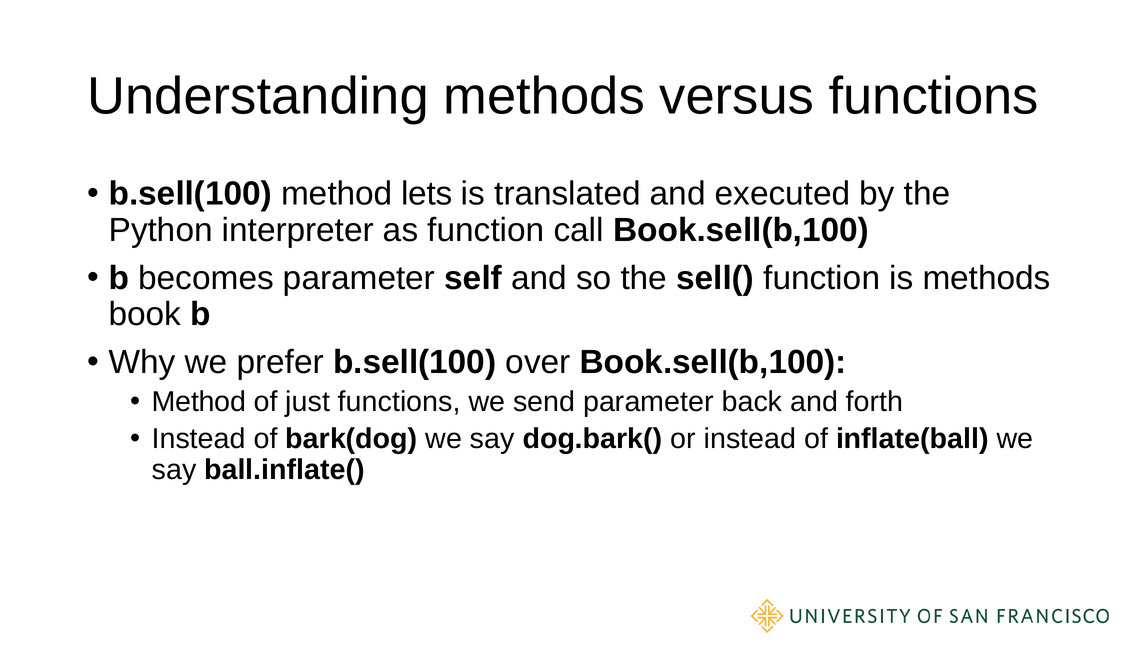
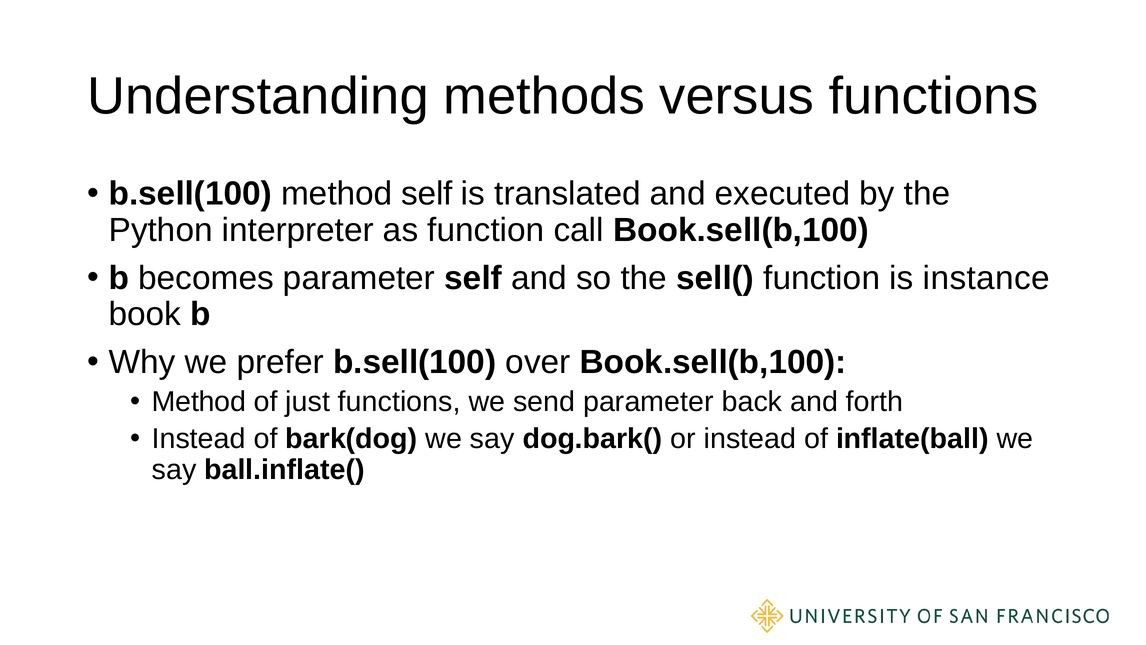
method lets: lets -> self (427, 194)
is methods: methods -> instance (986, 278)
